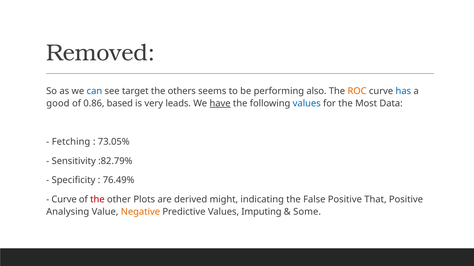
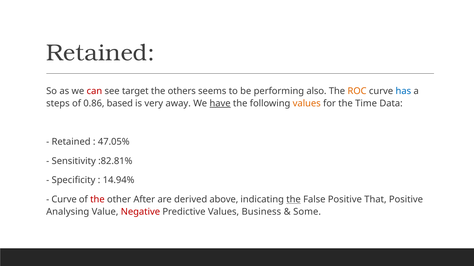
Removed: Removed -> Retained (101, 53)
can colour: blue -> red (94, 91)
good: good -> steps (58, 104)
leads: leads -> away (178, 104)
values colour: blue -> orange (307, 104)
Most: Most -> Time (366, 104)
Fetching: Fetching -> Retained (71, 142)
73.05%: 73.05% -> 47.05% (114, 142)
:82.79%: :82.79% -> :82.81% (115, 161)
76.49%: 76.49% -> 14.94% (119, 181)
Plots: Plots -> After (144, 200)
might: might -> above (224, 200)
the underline: none -> present (294, 200)
Negative colour: orange -> red (140, 212)
Imputing: Imputing -> Business (261, 212)
